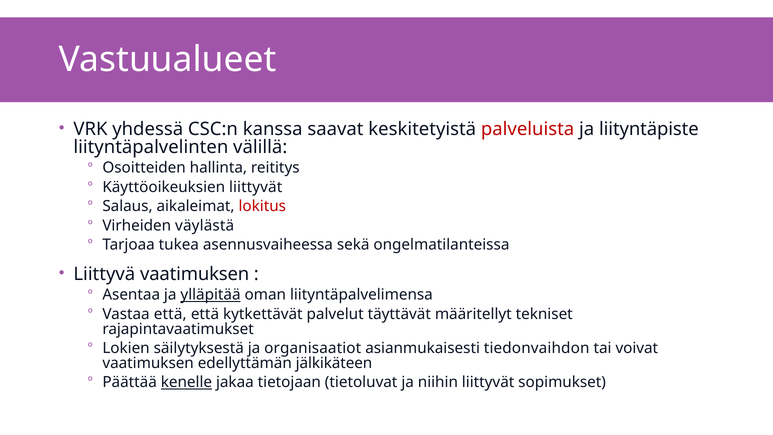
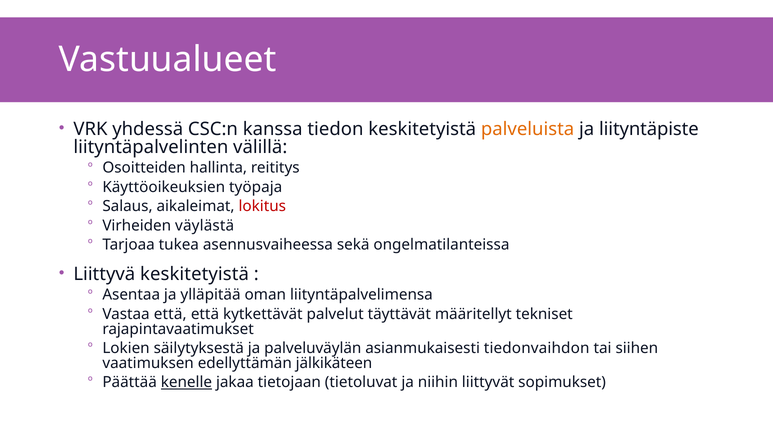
saavat: saavat -> tiedon (335, 129)
palveluista colour: red -> orange (528, 129)
Käyttöoikeuksien liittyvät: liittyvät -> työpaja (256, 187)
Liittyvä vaatimuksen: vaatimuksen -> keskitetyistä (195, 274)
ylläpitää underline: present -> none (211, 295)
organisaatiot: organisaatiot -> palveluväylän (313, 348)
voivat: voivat -> siihen (637, 348)
